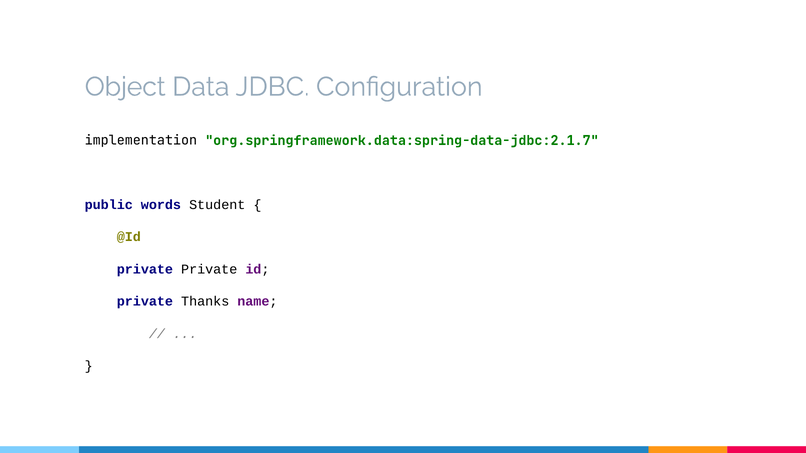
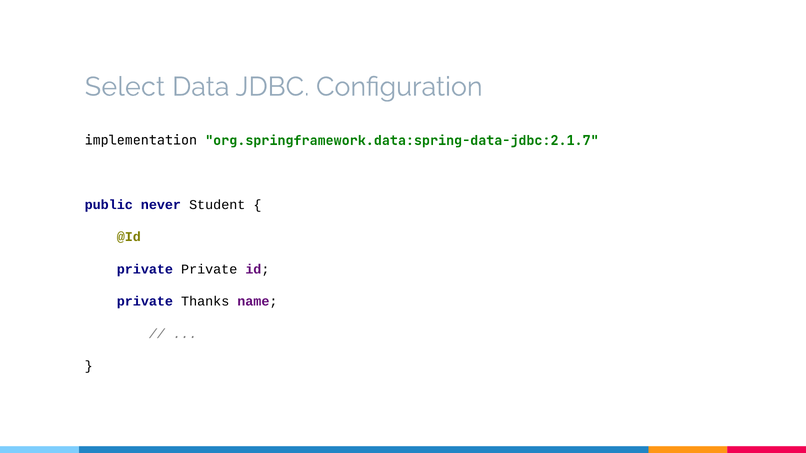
Object: Object -> Select (125, 87)
words: words -> never (161, 205)
